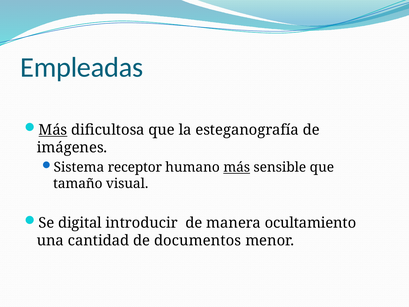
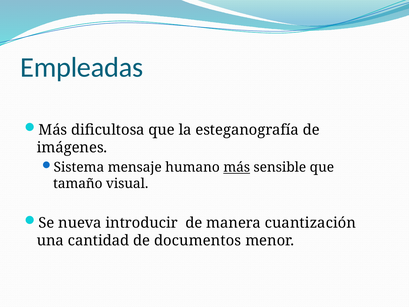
Más underline: present -> none (53, 130)
receptor: receptor -> mensaje (135, 167)
digital: digital -> nueva (80, 223)
ocultamiento: ocultamiento -> cuantización (310, 223)
